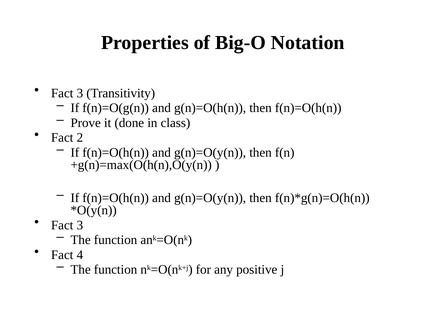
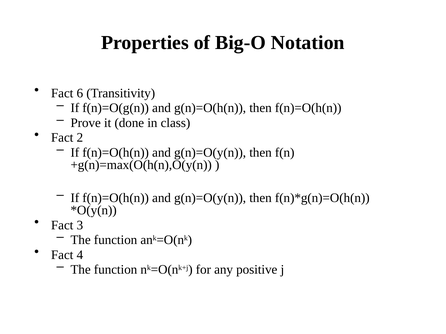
3: 3 -> 6 (80, 93)
